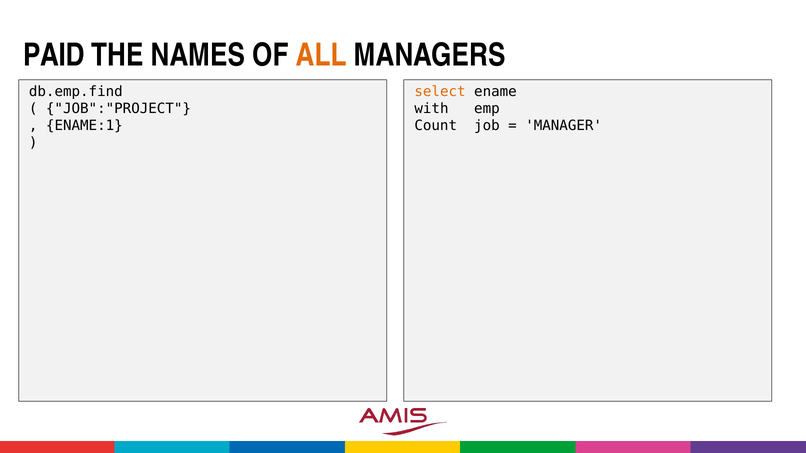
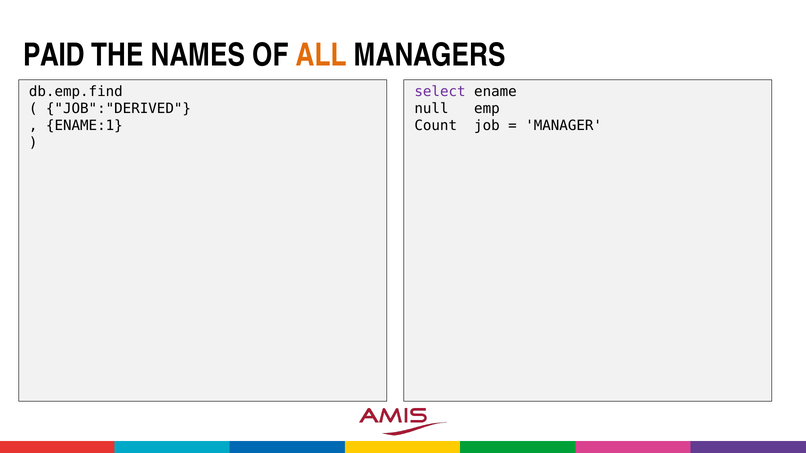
select colour: orange -> purple (440, 92)
JOB":"PROJECT: JOB":"PROJECT -> JOB":"DERIVED (118, 109)
with: with -> null (431, 109)
